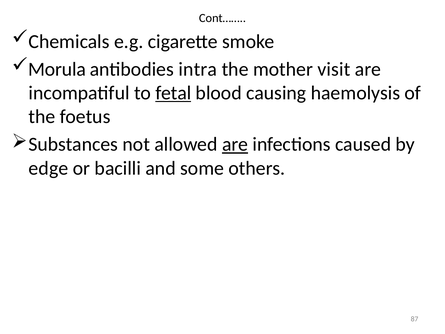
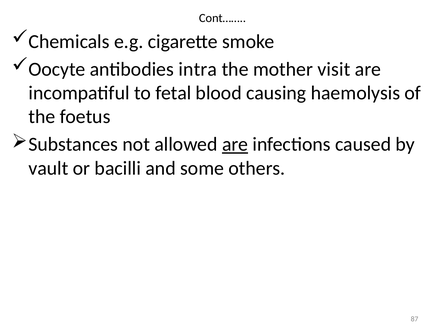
Morula: Morula -> Oocyte (57, 69)
fetal underline: present -> none (173, 93)
edge: edge -> vault (48, 168)
